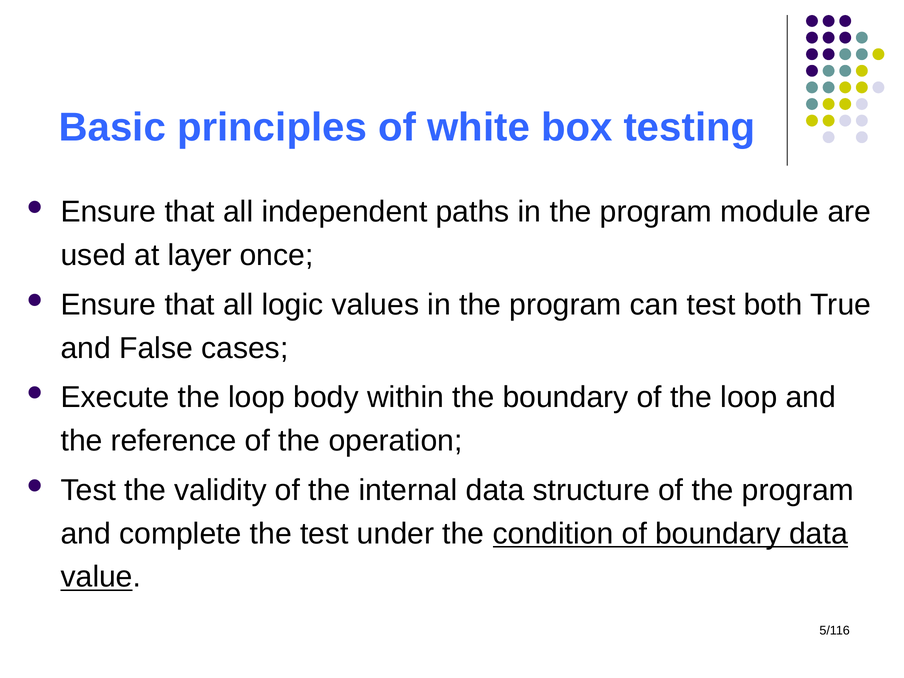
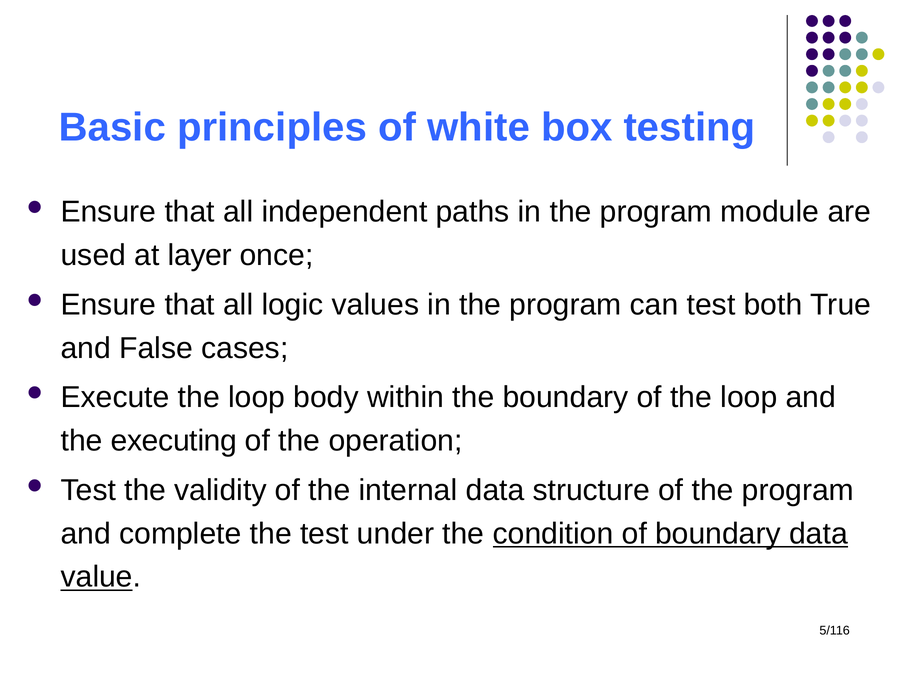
reference: reference -> executing (174, 441)
